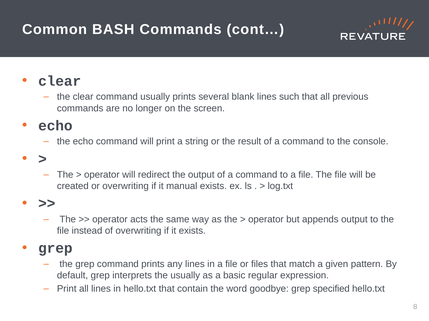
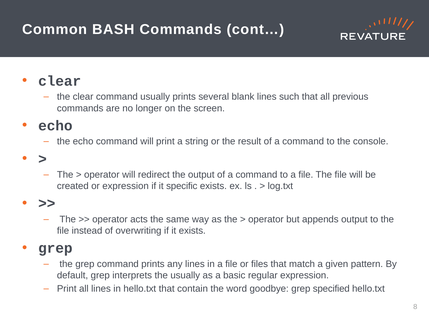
or overwriting: overwriting -> expression (126, 187)
manual: manual -> specific (182, 187)
